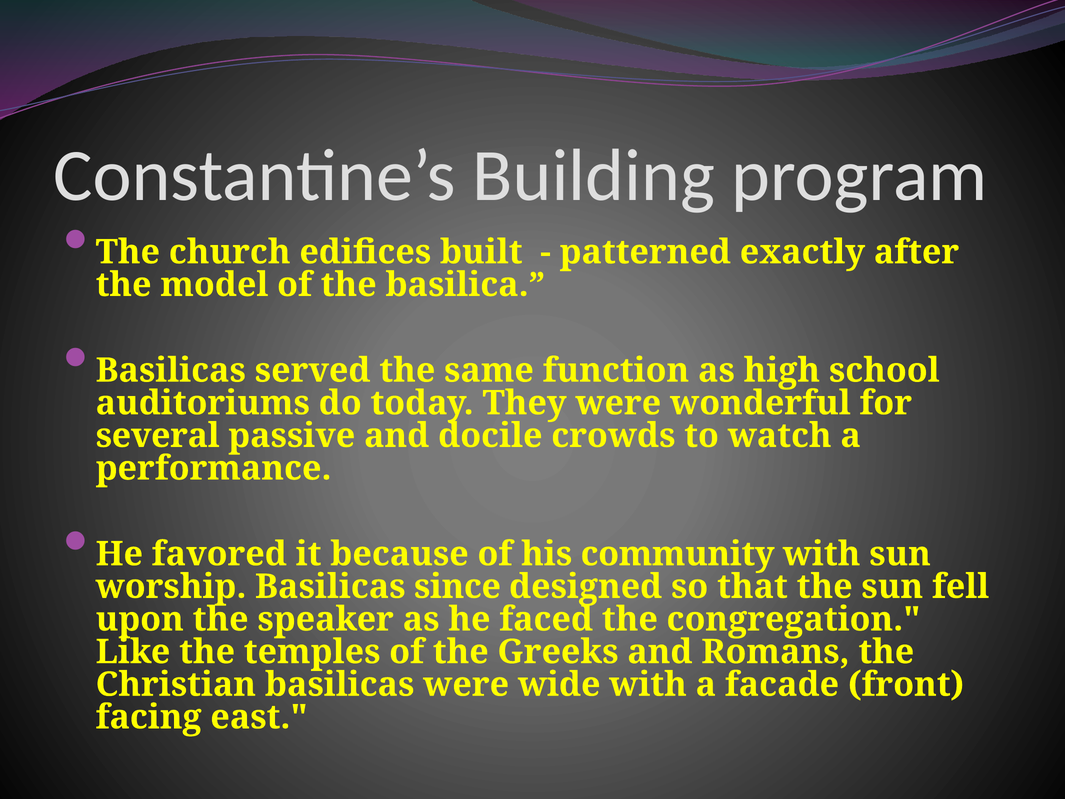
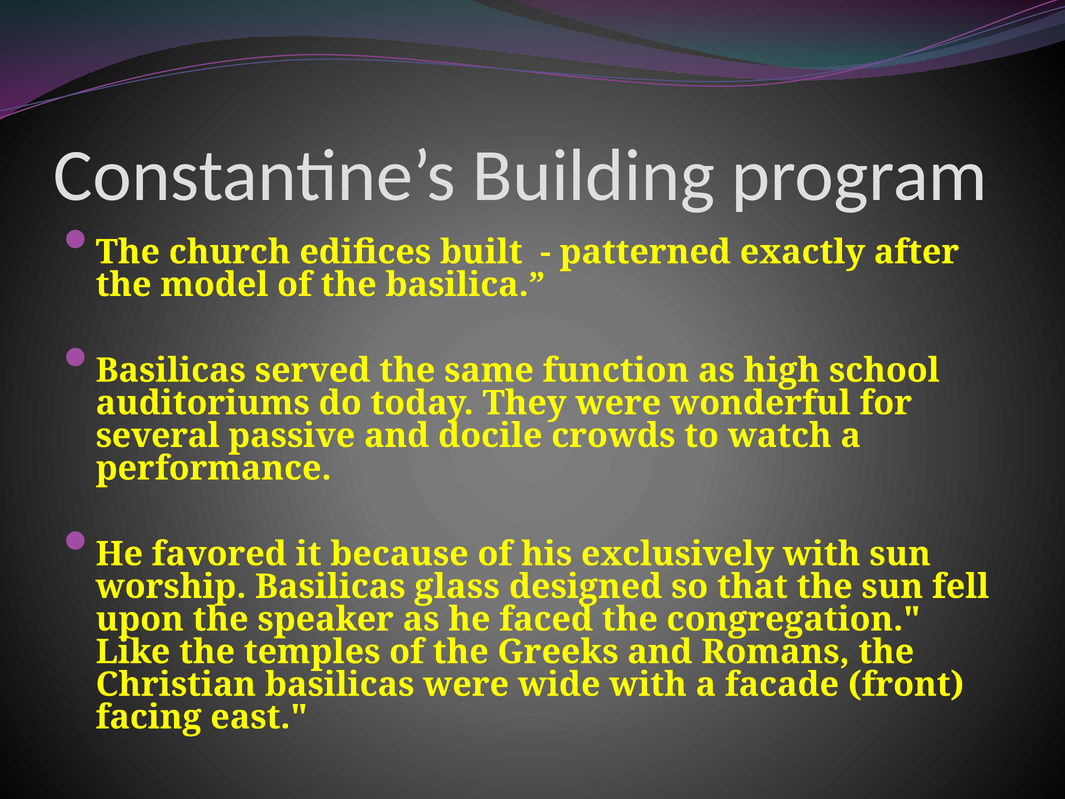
community: community -> exclusively (677, 554)
since: since -> glass (457, 586)
